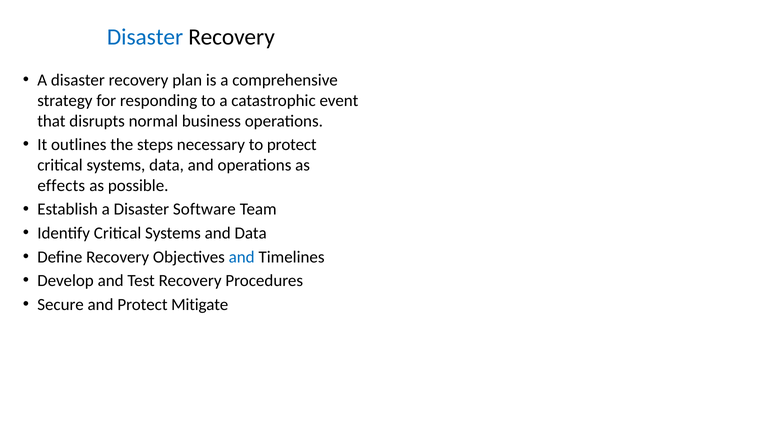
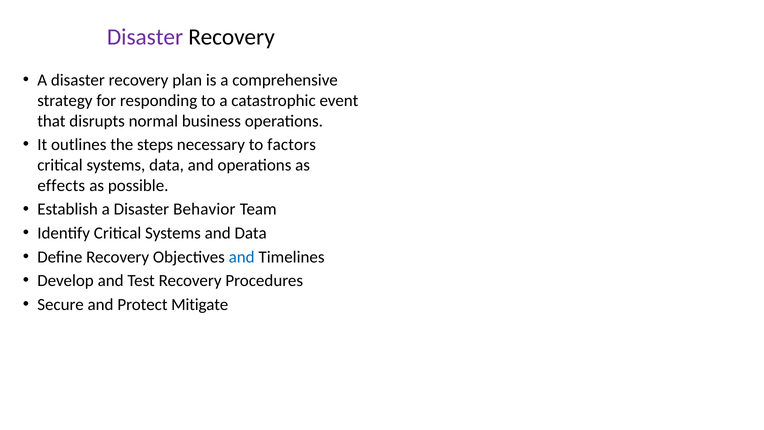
Disaster colour: blue -> purple (145, 37)
to protect: protect -> factors (292, 145)
Software: Software -> Behavior (204, 209)
